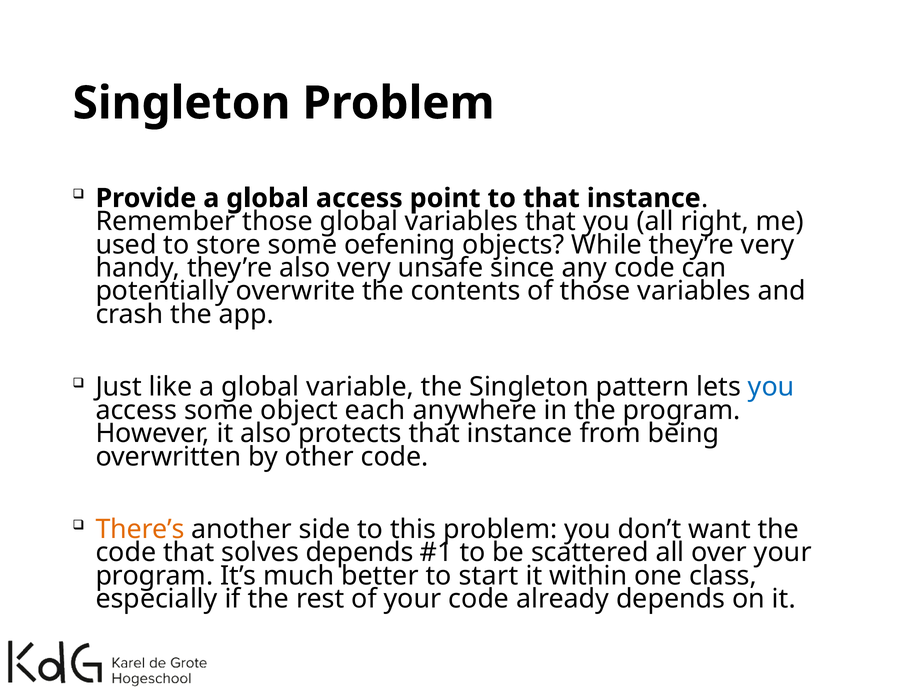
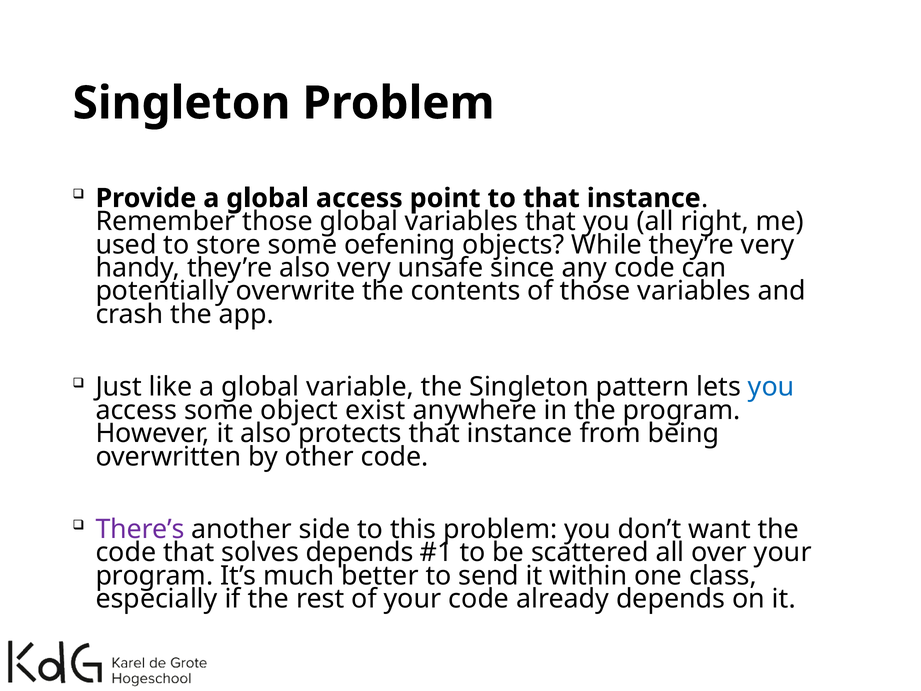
each: each -> exist (375, 410)
There’s colour: orange -> purple (140, 529)
start: start -> send (489, 576)
